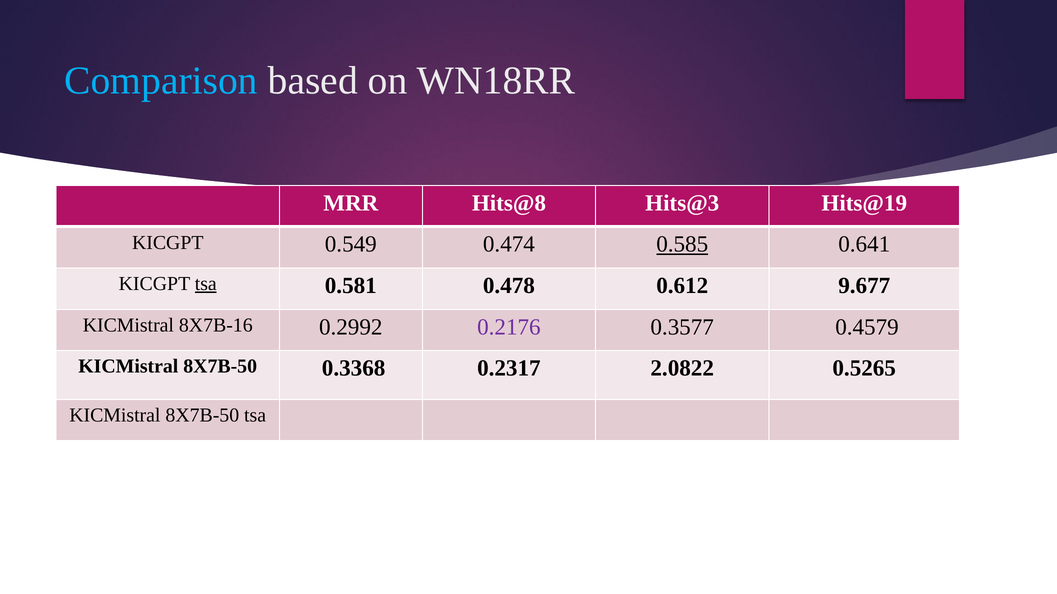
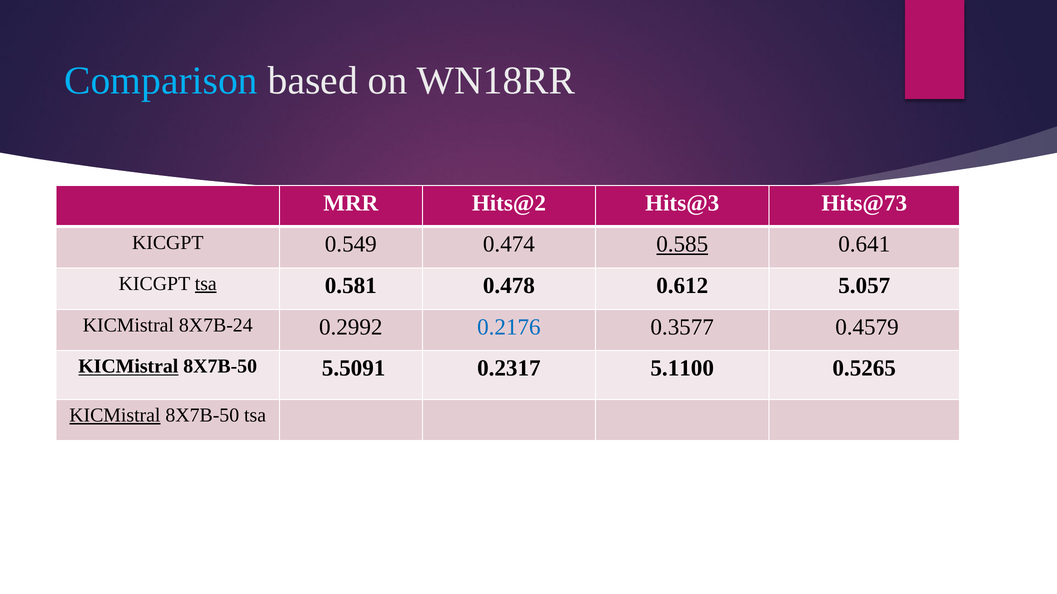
Hits@8: Hits@8 -> Hits@2 (509, 203)
Hits@19: Hits@19 -> Hits@73 (864, 203)
9.677: 9.677 -> 5.057 (864, 286)
8X7B-16: 8X7B-16 -> 8X7B-24 (216, 325)
0.2176 colour: purple -> blue (509, 327)
KICMistral underline: none -> present (128, 367)
0.3368: 0.3368 -> 5.5091 (354, 369)
2.0822: 2.0822 -> 5.1100 (682, 369)
KICMistral underline: none -> present (115, 416)
